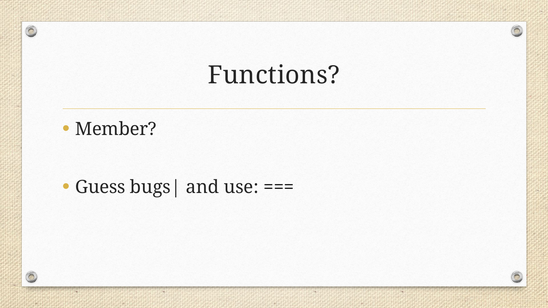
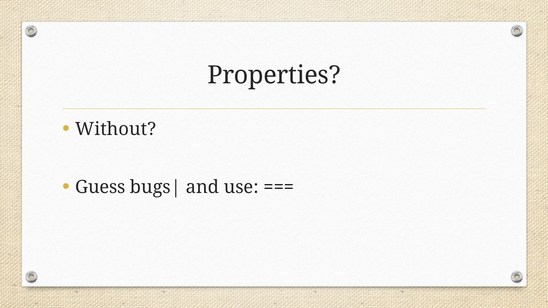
Functions: Functions -> Properties (274, 75)
Member: Member -> Without (116, 129)
